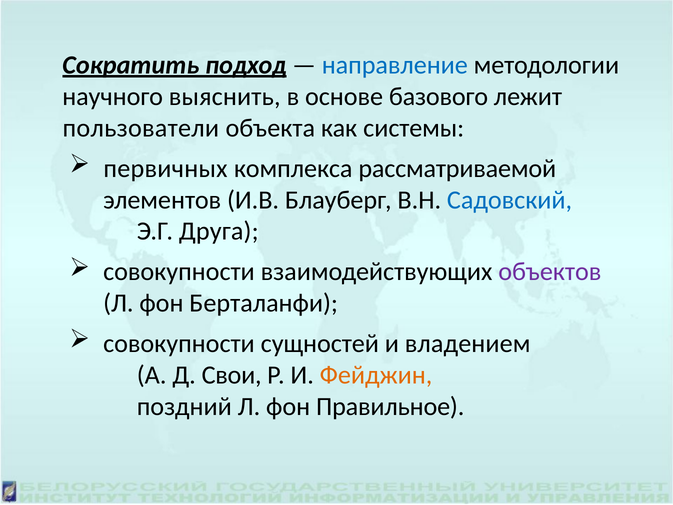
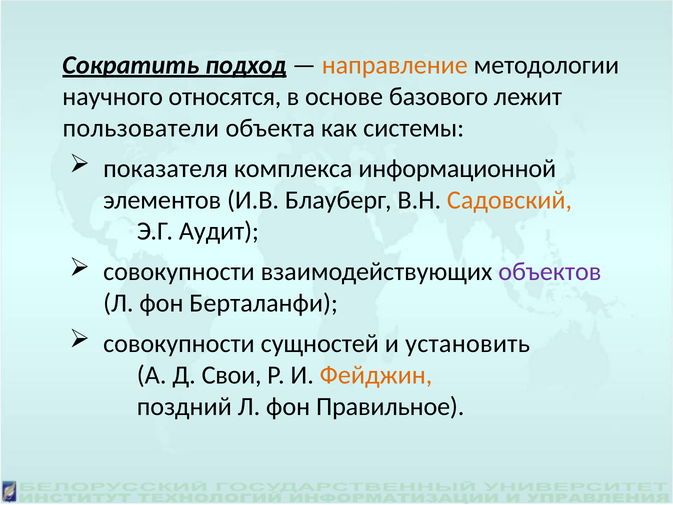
направление colour: blue -> orange (395, 65)
выяснить: выяснить -> относятся (225, 97)
первичных: первичных -> показателя (166, 168)
рассматриваемой: рассматриваемой -> информационной (457, 168)
Садовский colour: blue -> orange (510, 200)
Друга: Друга -> Аудит (219, 231)
владением: владением -> установить (468, 343)
